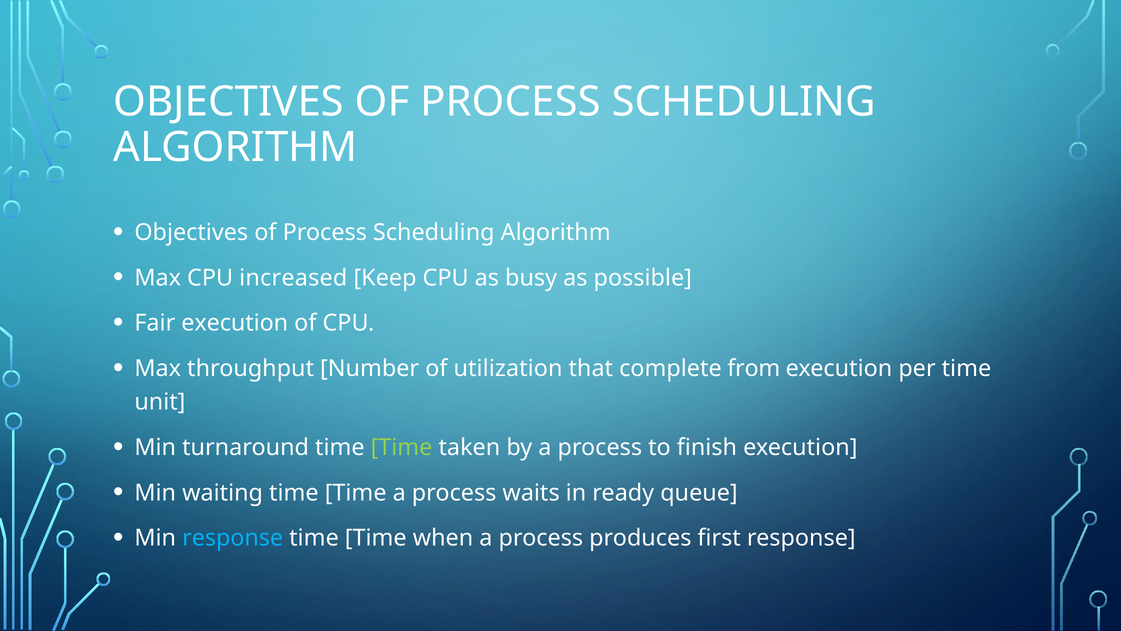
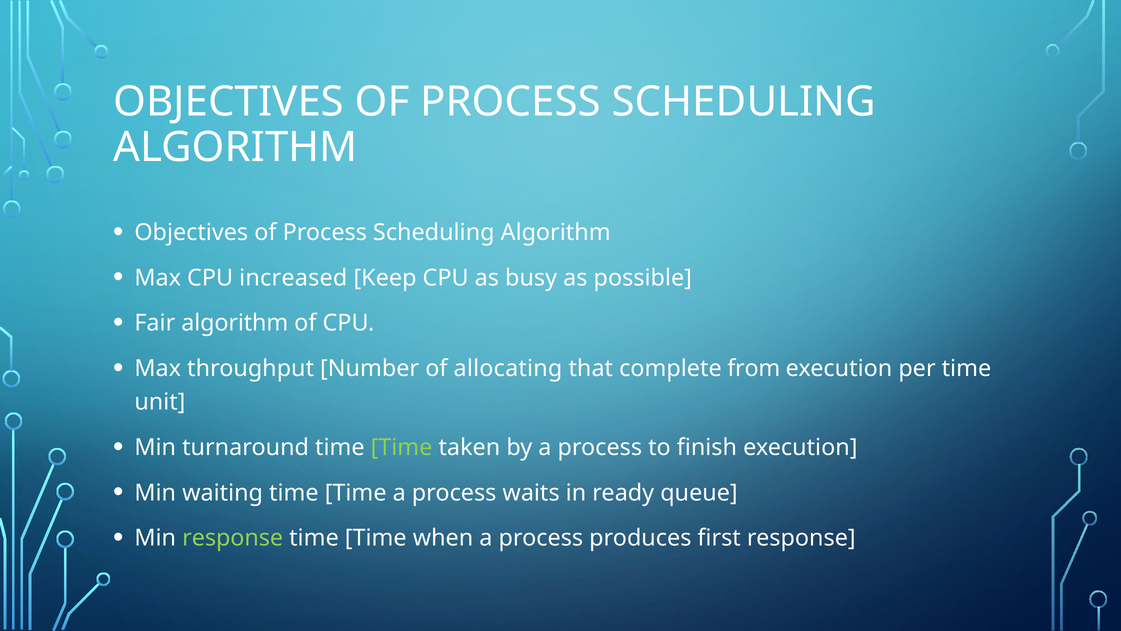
Fair execution: execution -> algorithm (235, 323)
utilization: utilization -> allocating (508, 368)
response colour: light blue -> light green (233, 538)
